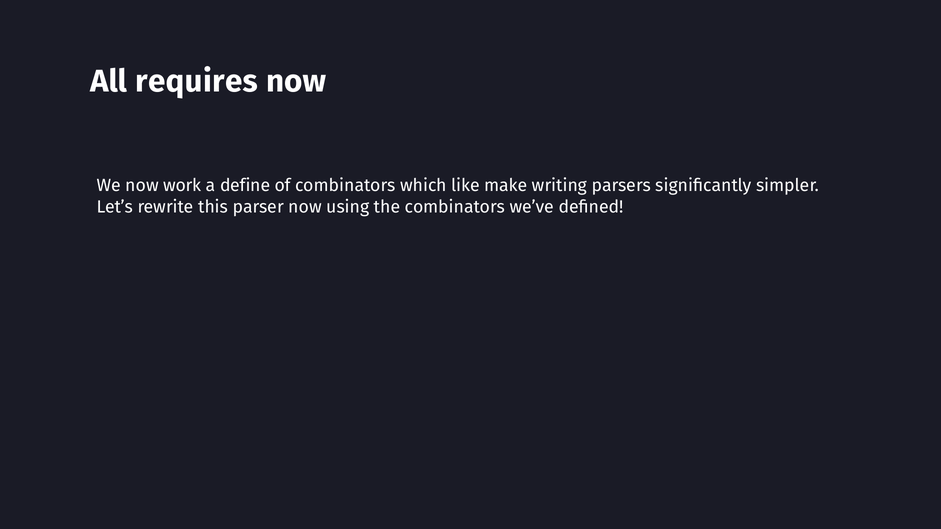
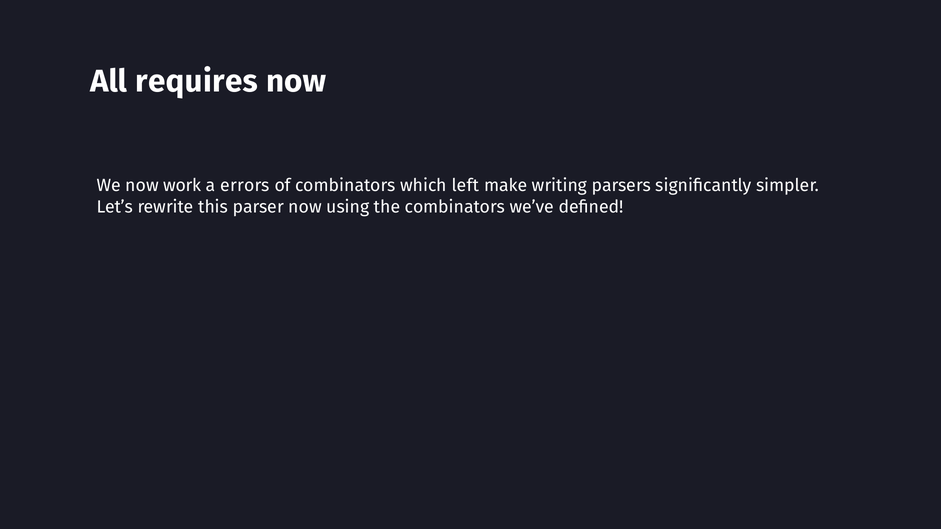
define: define -> errors (245, 186)
like: like -> left (465, 186)
